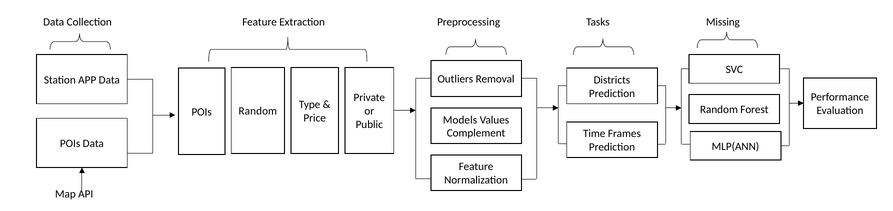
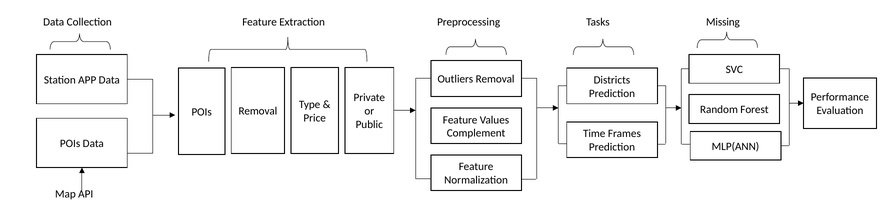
POIs Random: Random -> Removal (258, 111)
Models: Models -> Feature (460, 120)
